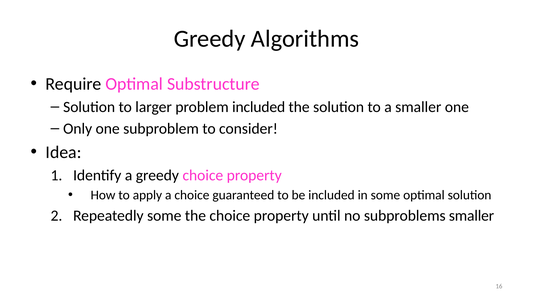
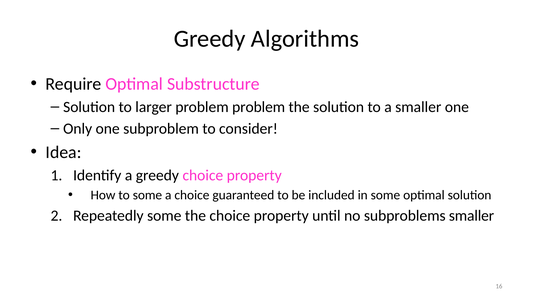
problem included: included -> problem (259, 107)
to apply: apply -> some (147, 195)
